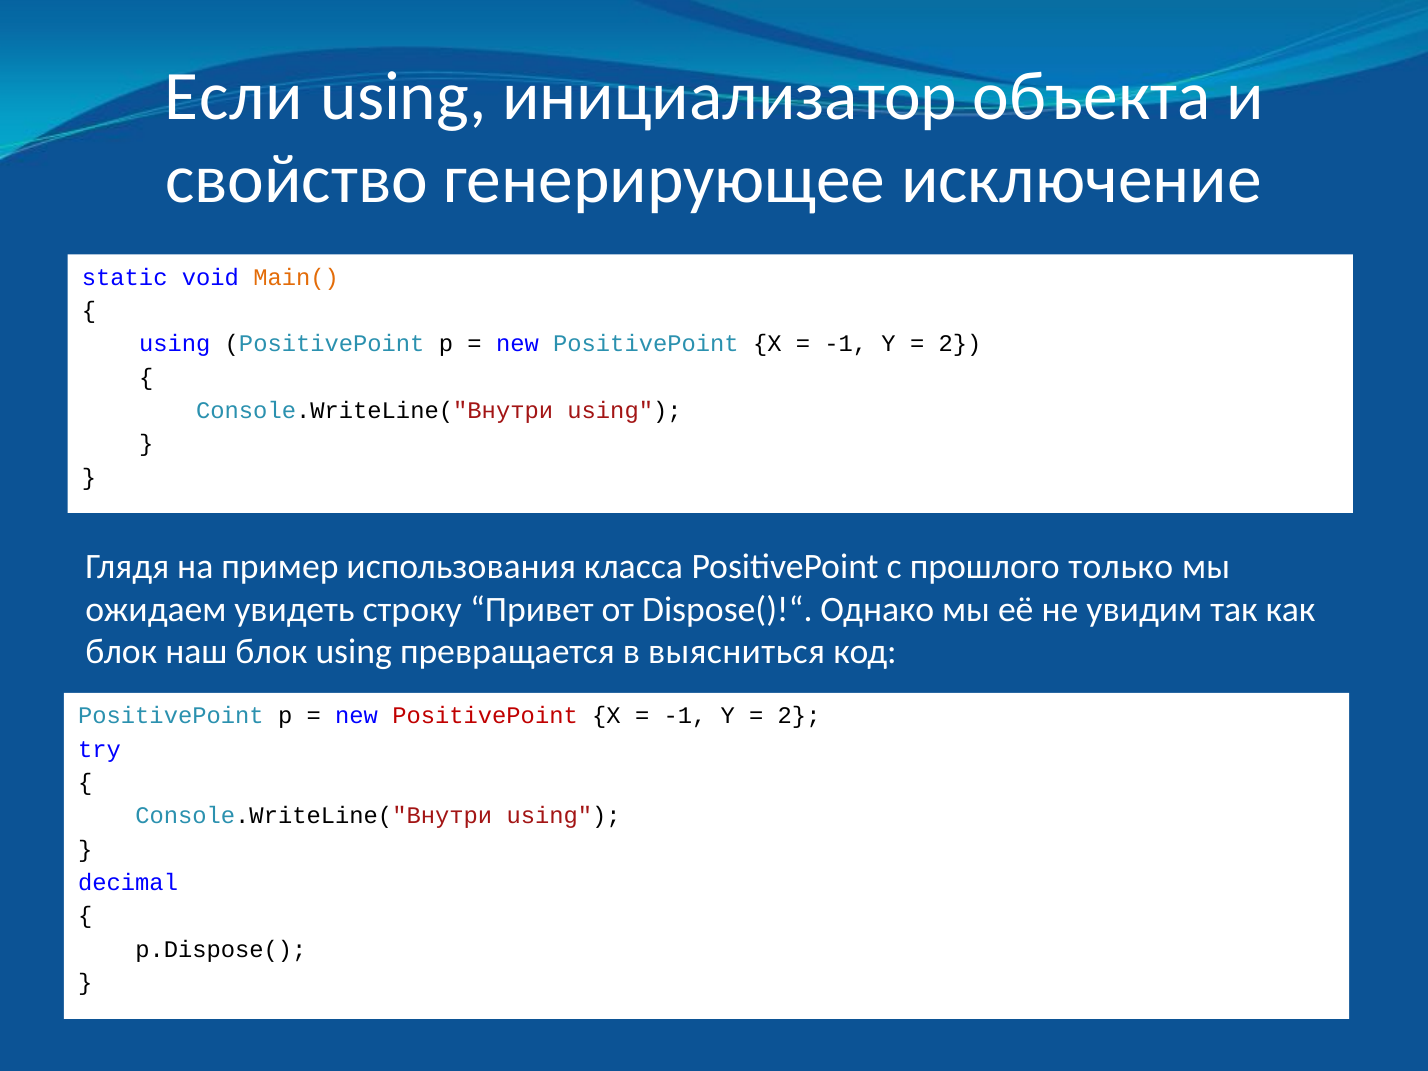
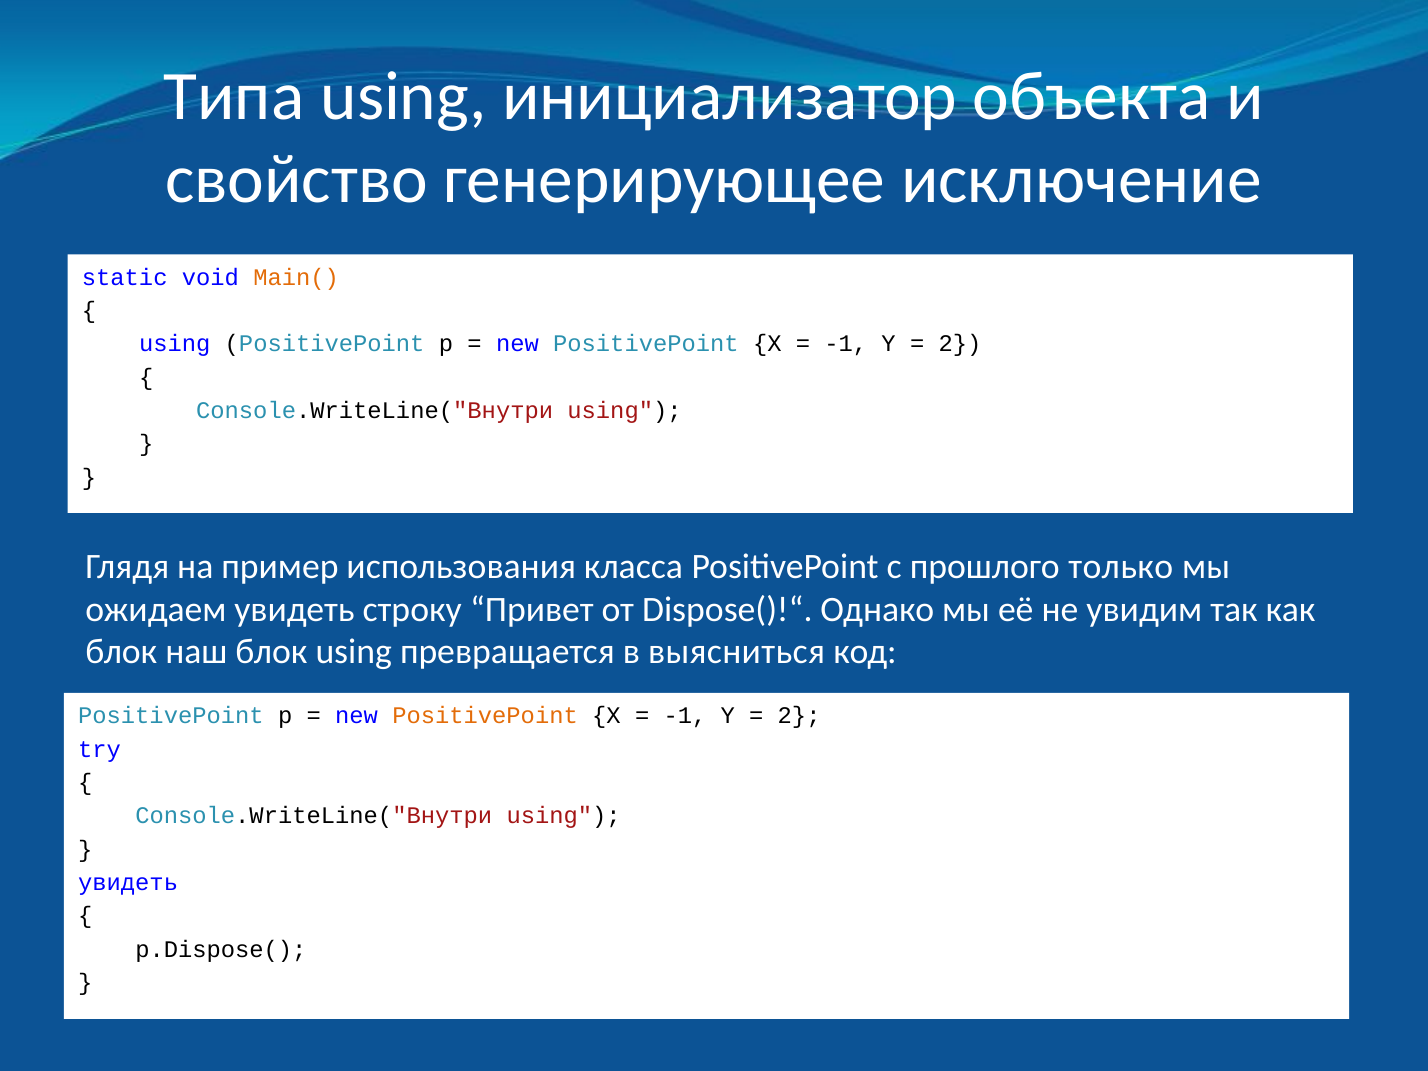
Если: Если -> Типа (234, 96)
PositivePoint colour: red -> orange (485, 716)
decimal: decimal -> увидеть (128, 883)
